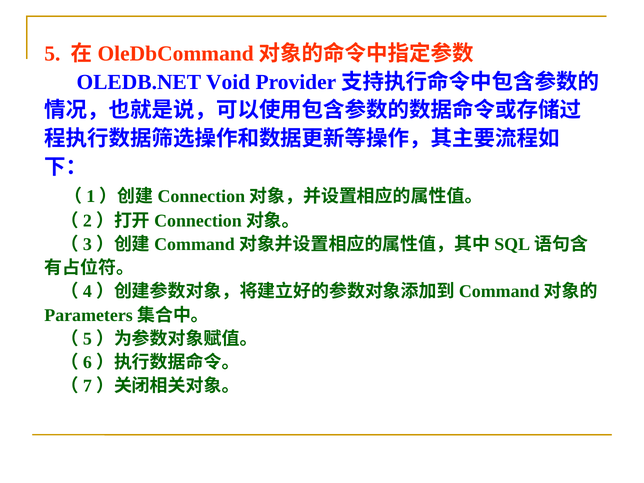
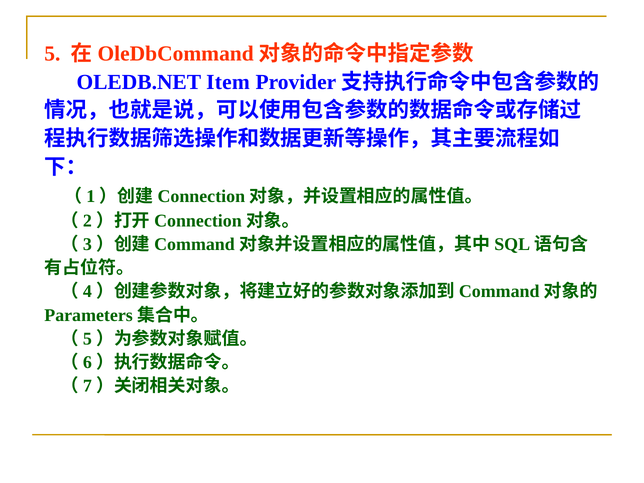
Void: Void -> Item (228, 82)
